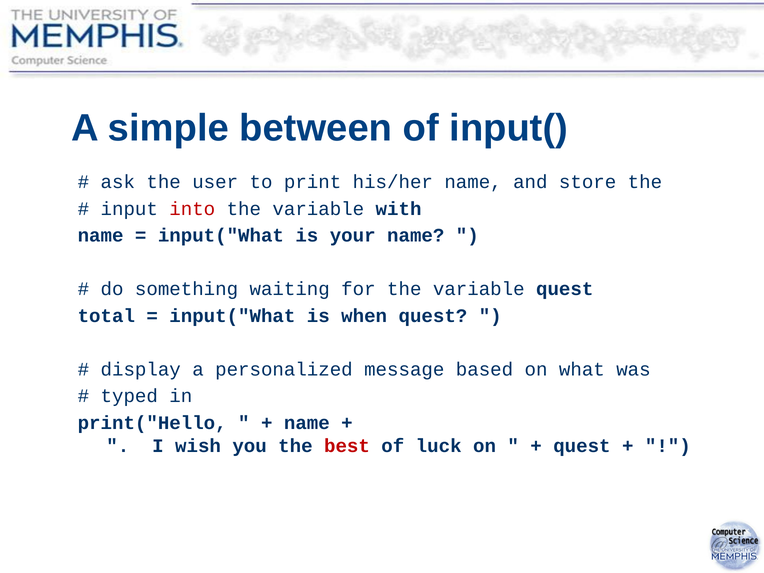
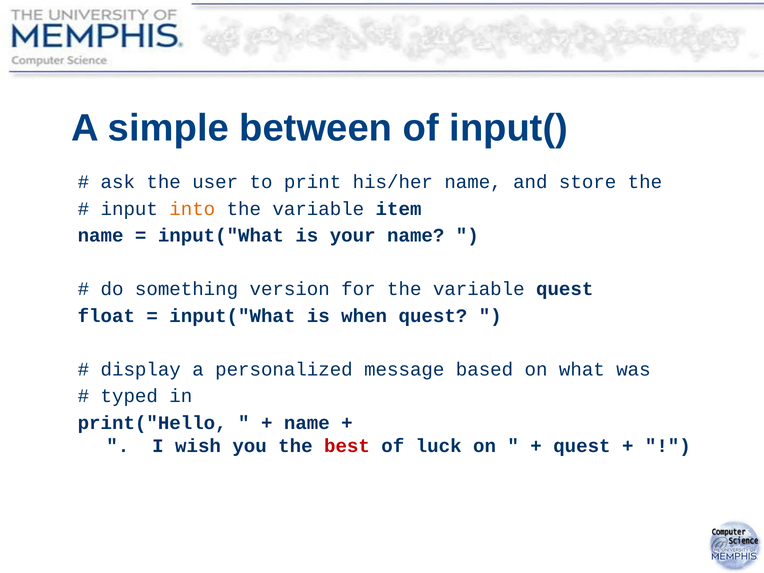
into colour: red -> orange (192, 209)
with: with -> item (399, 209)
waiting: waiting -> version (290, 289)
total: total -> float (106, 316)
